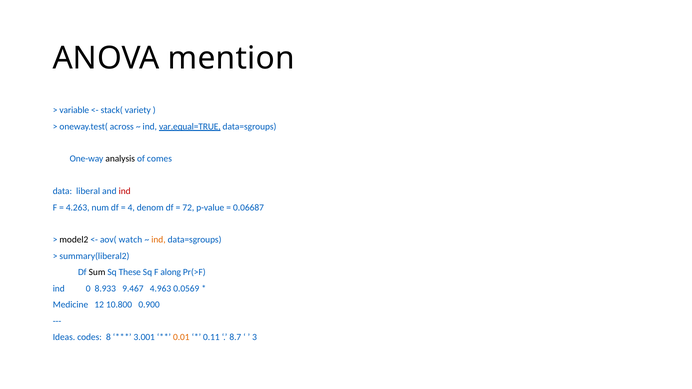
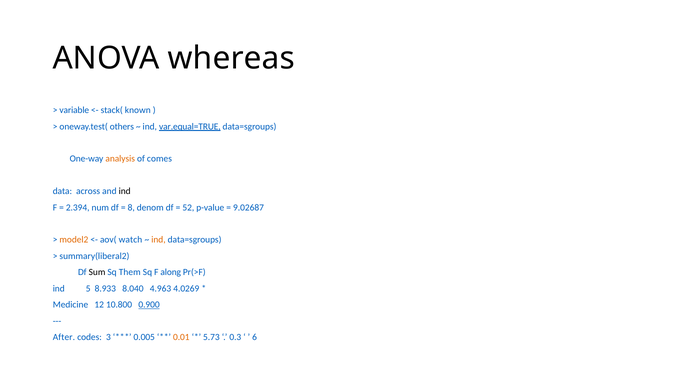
mention: mention -> whereas (231, 58)
variety: variety -> known (138, 110)
across: across -> others (122, 127)
analysis colour: black -> orange (120, 159)
liberal: liberal -> across (88, 191)
ind colour: red -> black (125, 191)
4.263: 4.263 -> 2.394 (78, 208)
4: 4 -> 8 (131, 208)
72: 72 -> 52 (188, 208)
0.06687: 0.06687 -> 9.02687 (249, 208)
model2 colour: black -> orange (74, 240)
These: These -> Them (130, 273)
0: 0 -> 5 (88, 289)
9.467: 9.467 -> 8.040 (133, 289)
0.0569: 0.0569 -> 4.0269 (186, 289)
0.900 underline: none -> present (149, 305)
Ideas: Ideas -> After (64, 337)
8: 8 -> 3 (108, 337)
3.001: 3.001 -> 0.005 (144, 337)
0.11: 0.11 -> 5.73 (211, 337)
8.7: 8.7 -> 0.3 (235, 337)
3: 3 -> 6 (255, 337)
